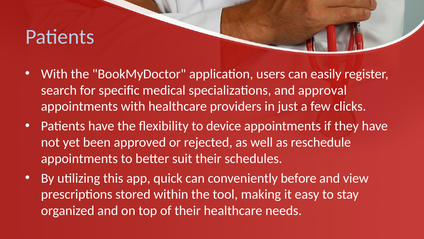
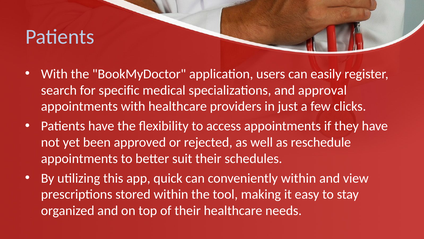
device: device -> access (224, 126)
conveniently before: before -> within (299, 178)
